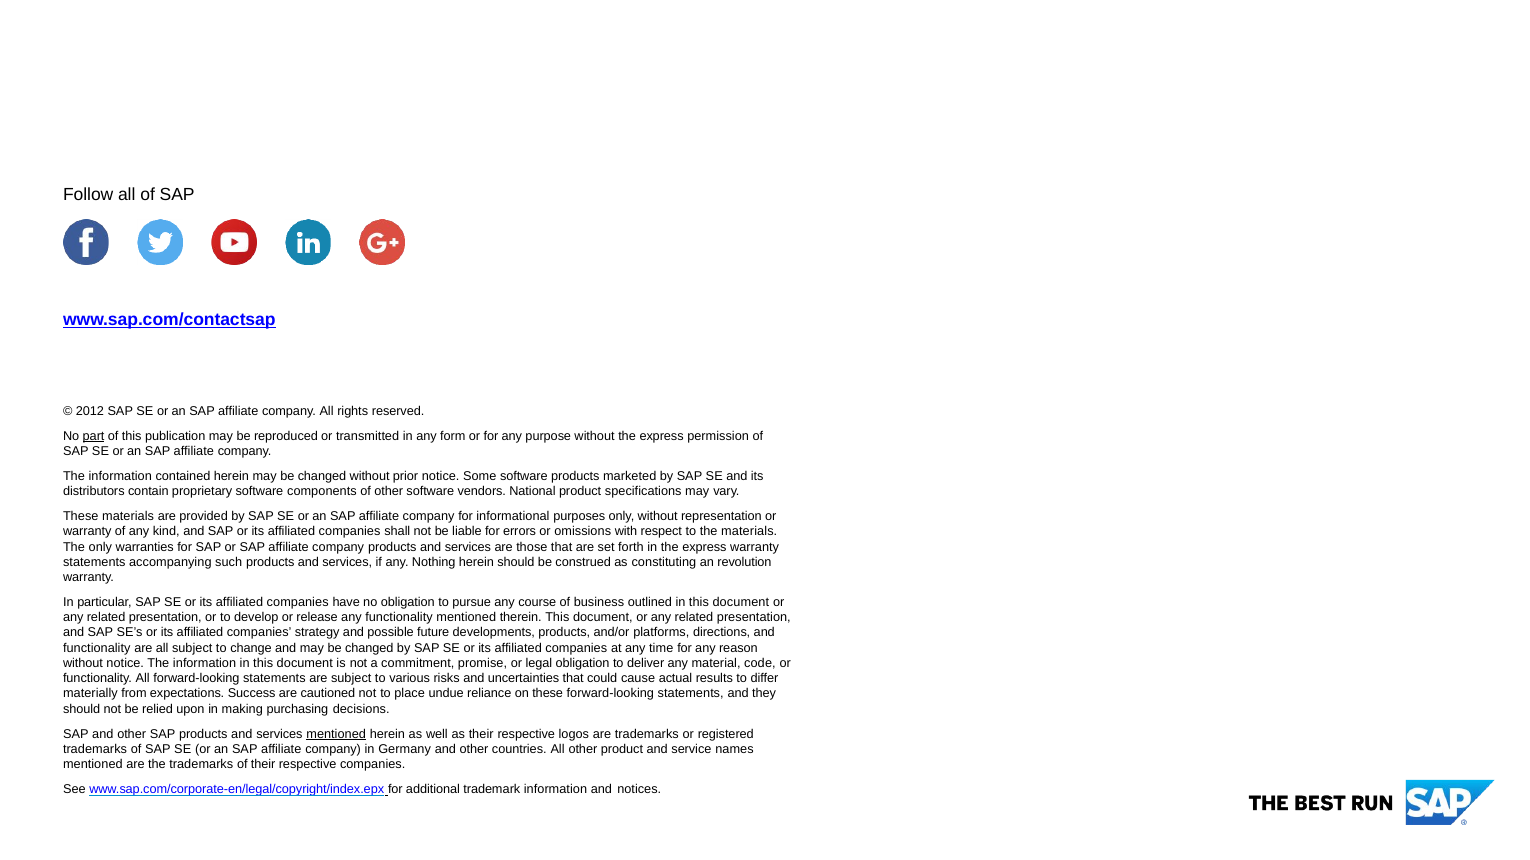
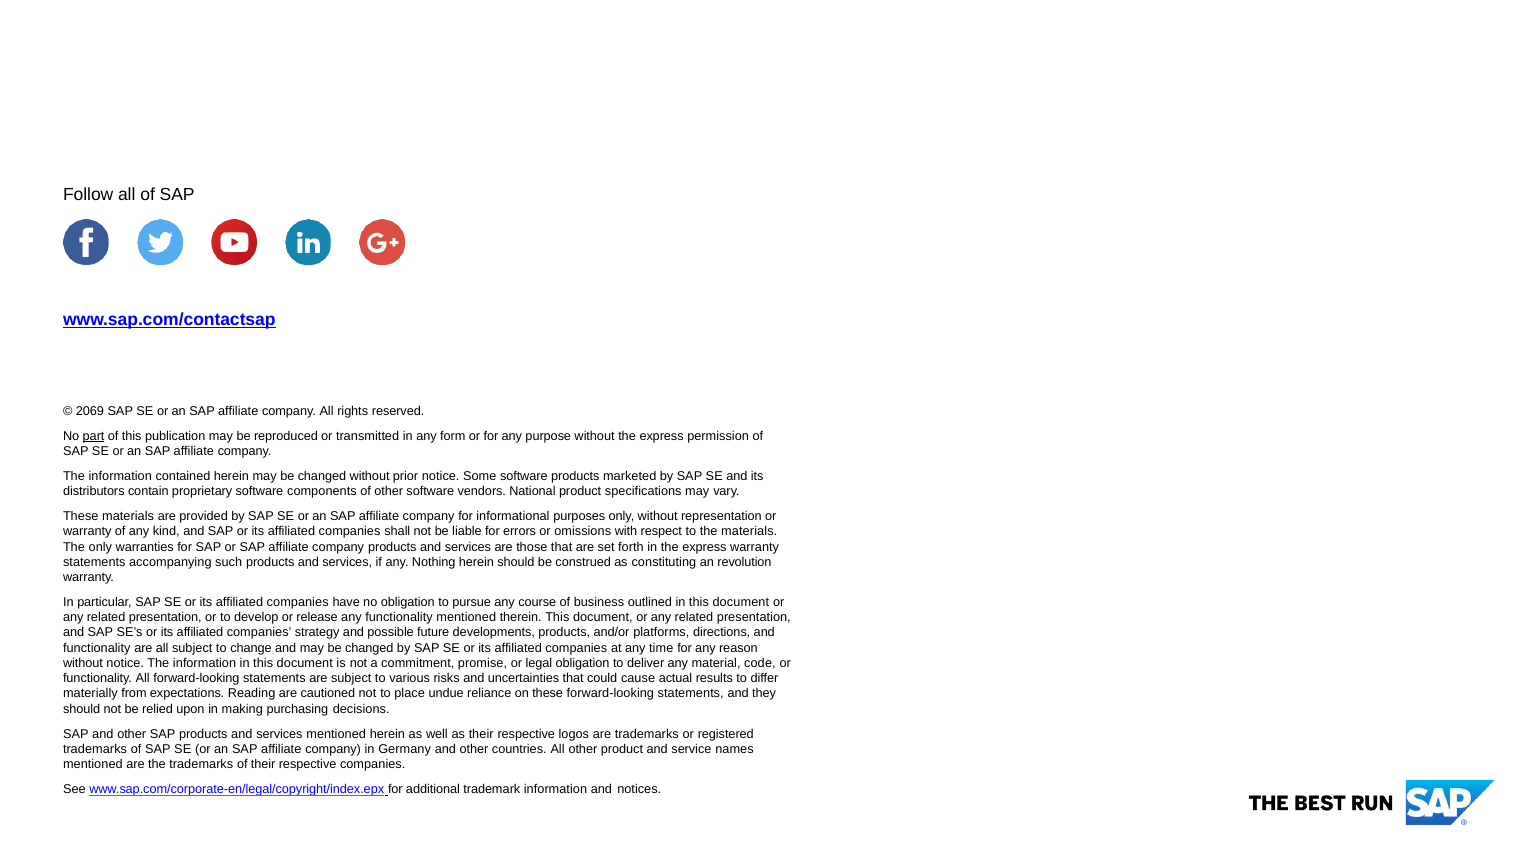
2012: 2012 -> 2069 (90, 412)
Success: Success -> Reading (252, 694)
mentioned underline: present -> none (336, 734)
